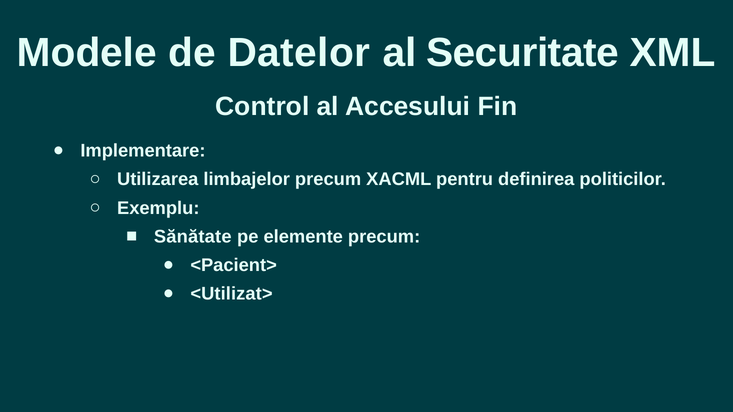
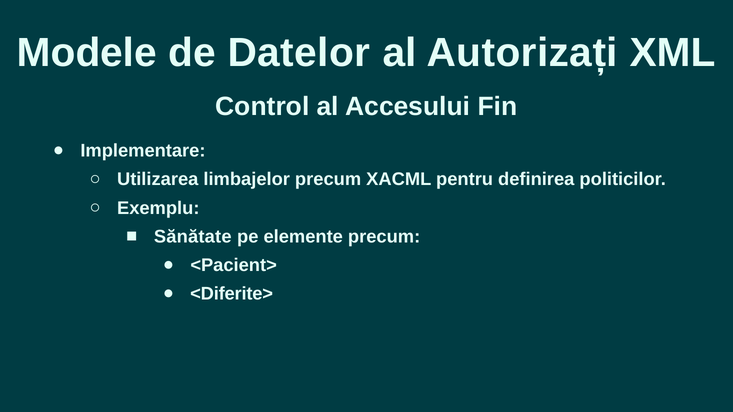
Securitate: Securitate -> Autorizați (522, 53)
<Utilizat>: <Utilizat> -> <Diferite> (232, 294)
